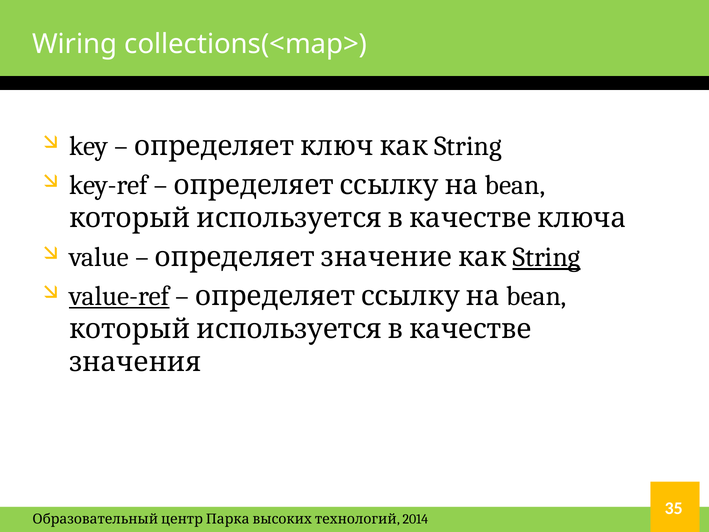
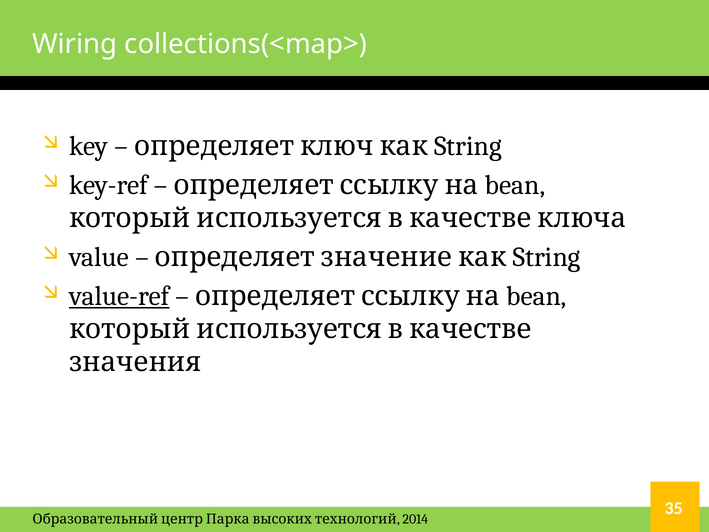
String underline: present -> none (547, 257)
